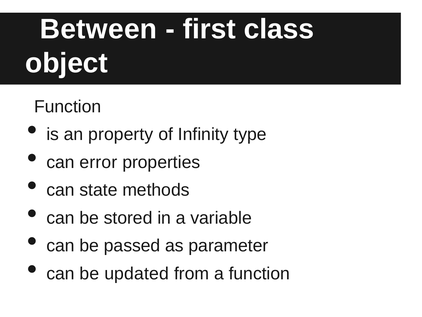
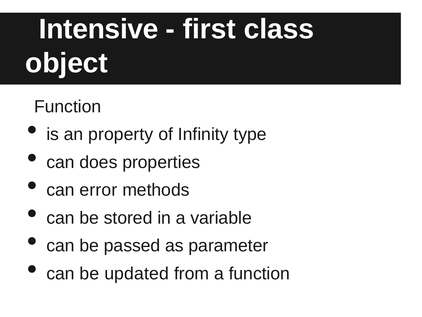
Between: Between -> Intensive (99, 29)
error: error -> does (99, 162)
state: state -> error (98, 190)
